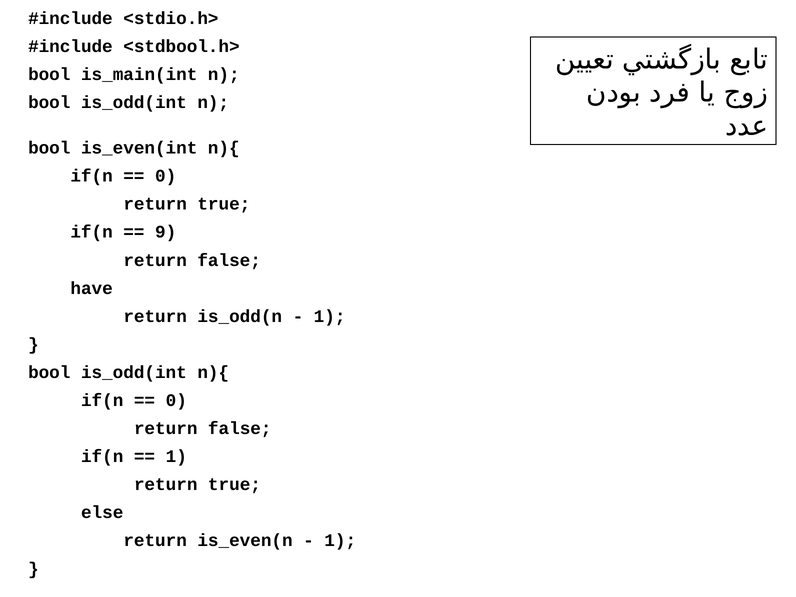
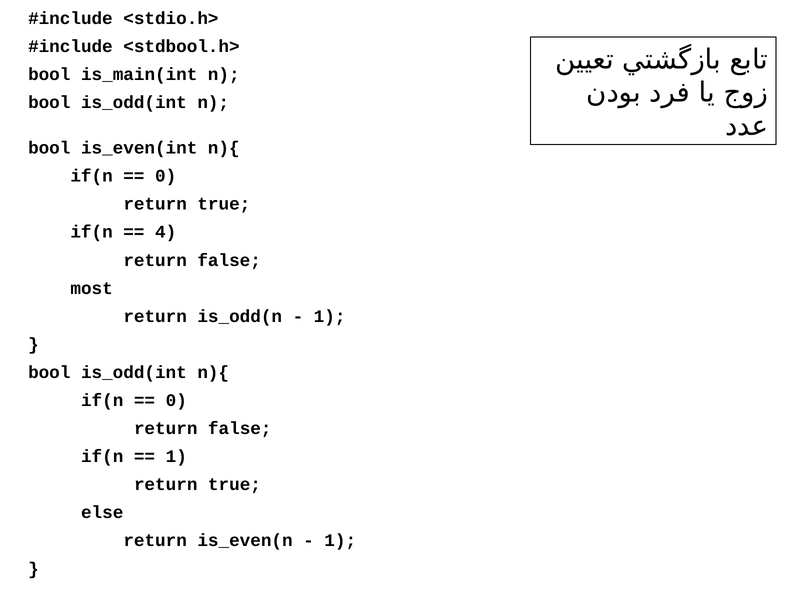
9: 9 -> 4 (166, 232)
have: have -> most (92, 288)
